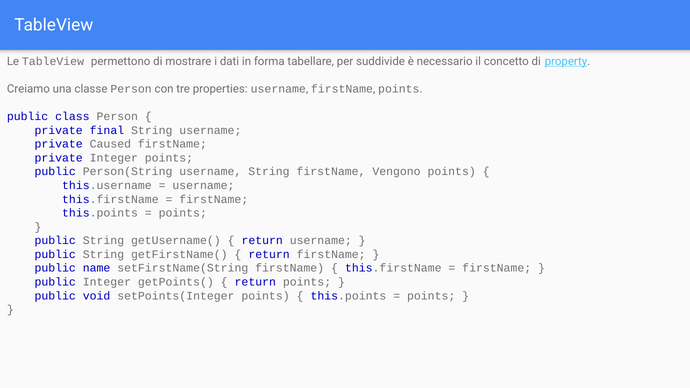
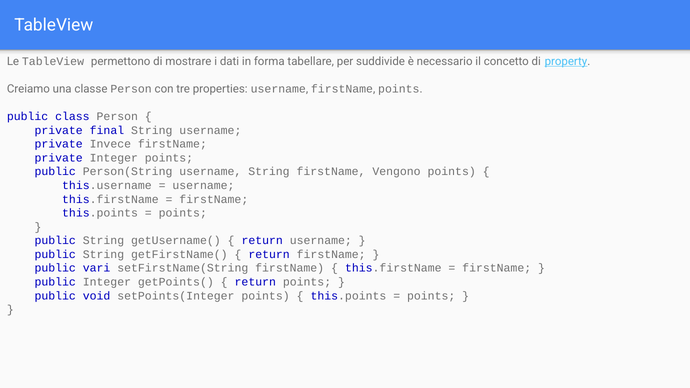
Caused: Caused -> Invece (110, 144)
name: name -> vari (97, 268)
